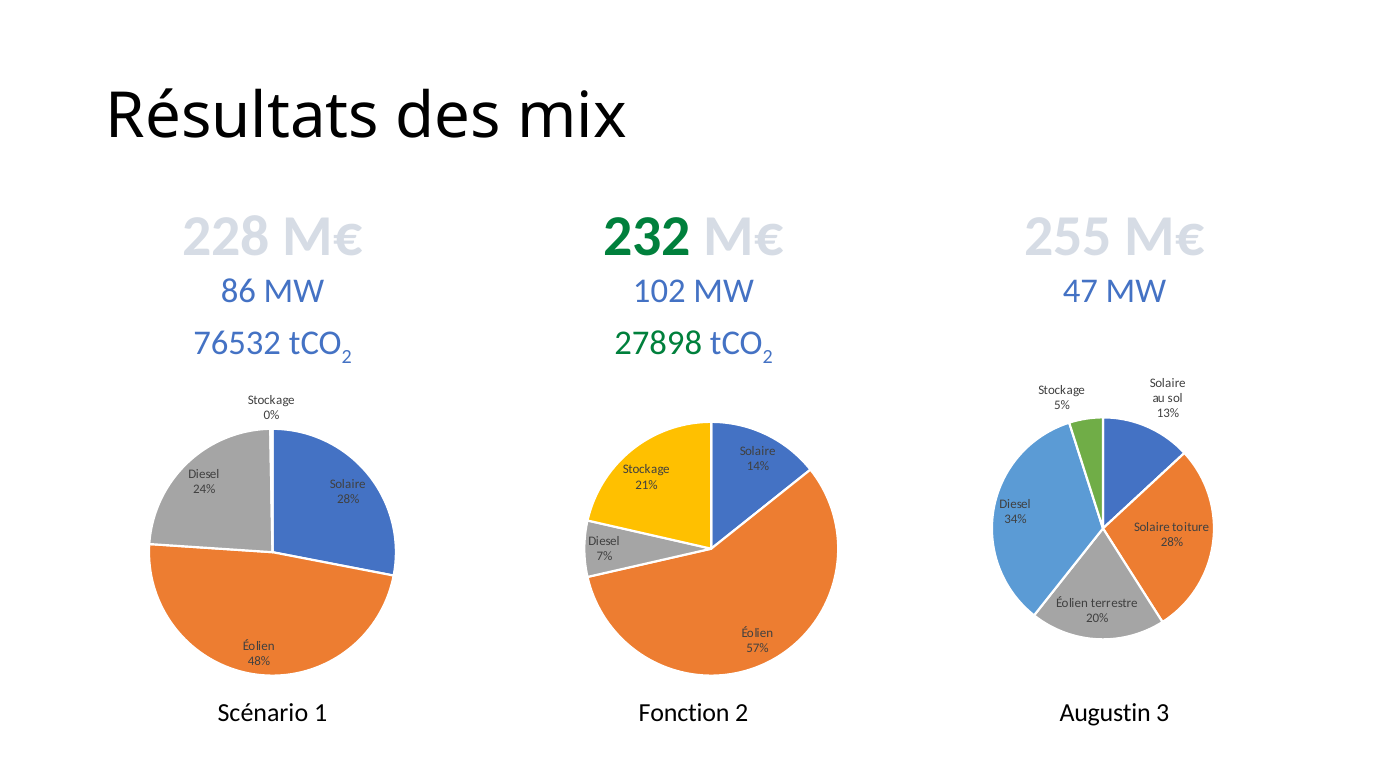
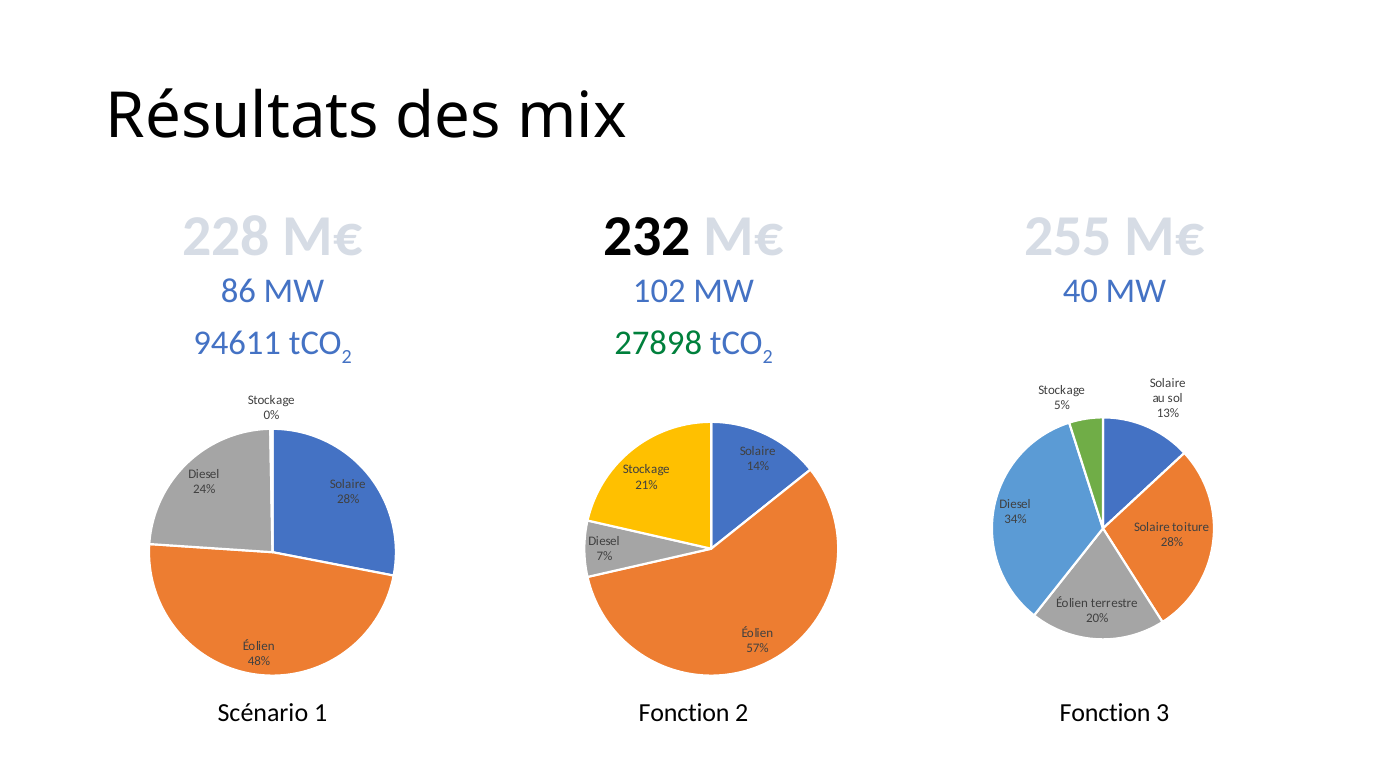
232 colour: green -> black (647, 236)
47: 47 -> 40 (1080, 291)
76532: 76532 -> 94611 (237, 344)
2 Augustin: Augustin -> Fonction (1105, 713)
